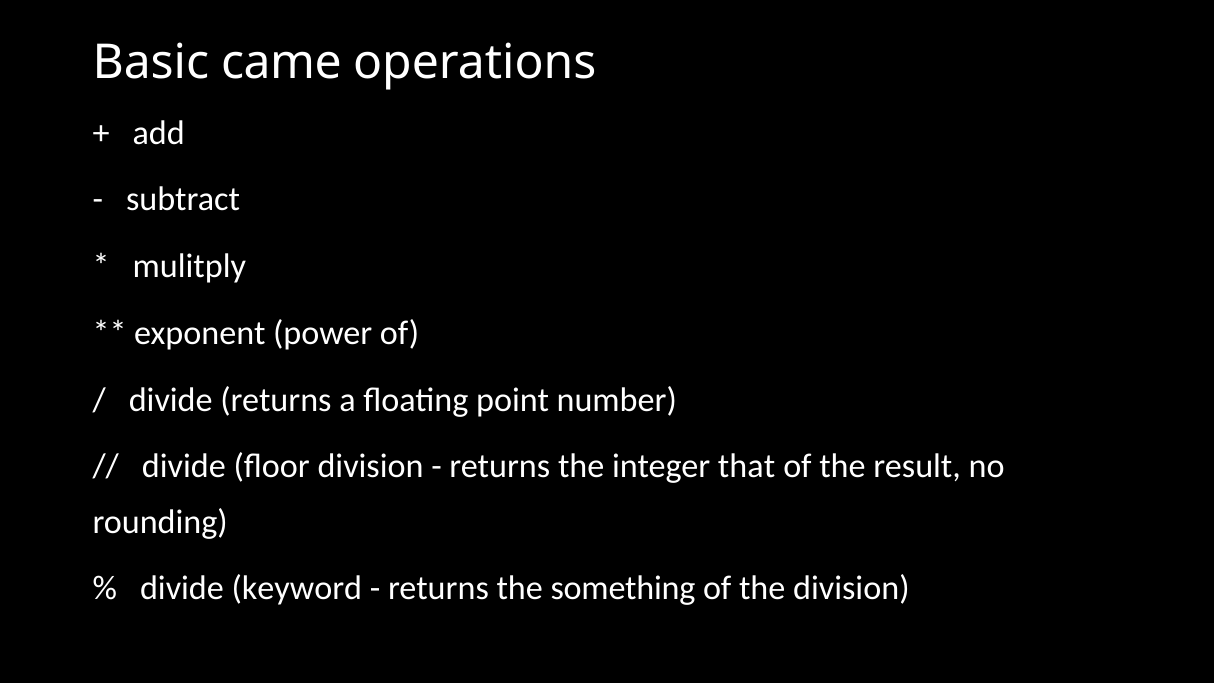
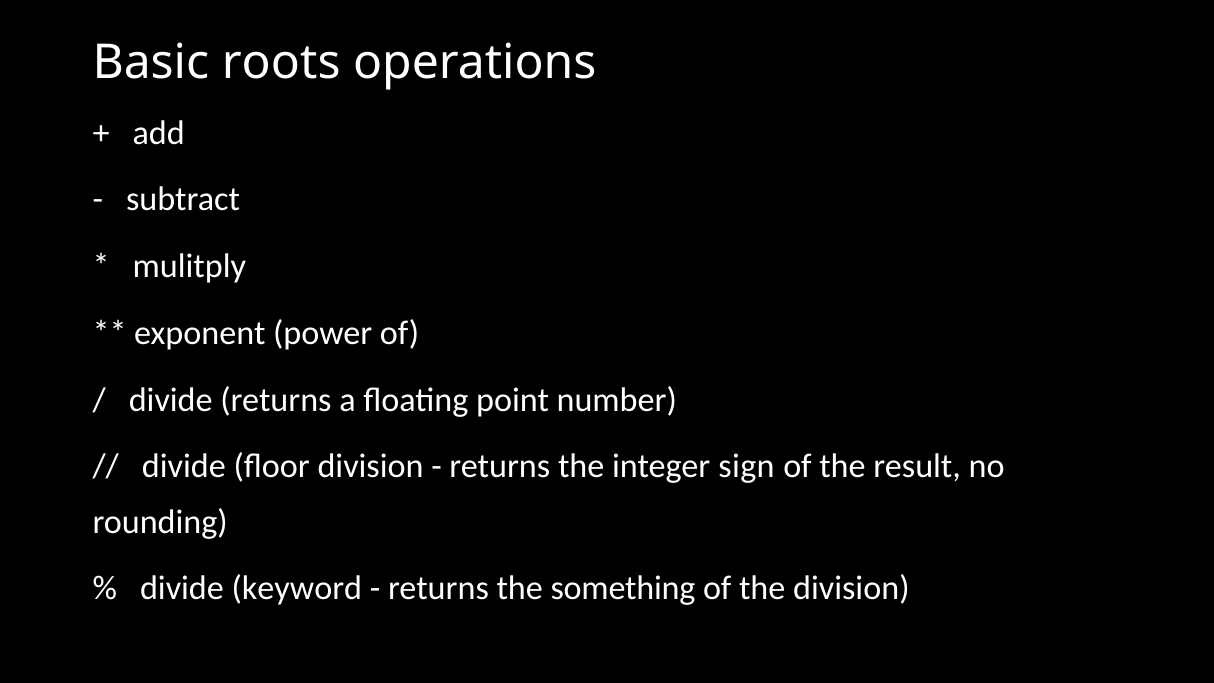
came: came -> roots (281, 62)
that: that -> sign (747, 466)
